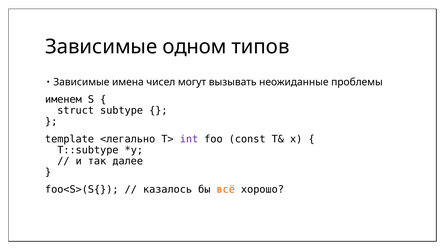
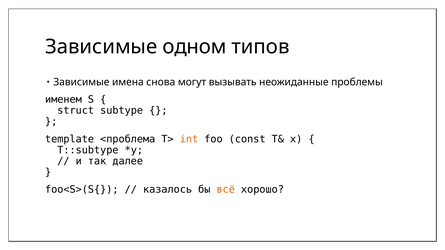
чисел: чисел -> снова (161, 82)
<легально: <легально -> <проблема (128, 139)
int colour: purple -> orange (189, 139)
